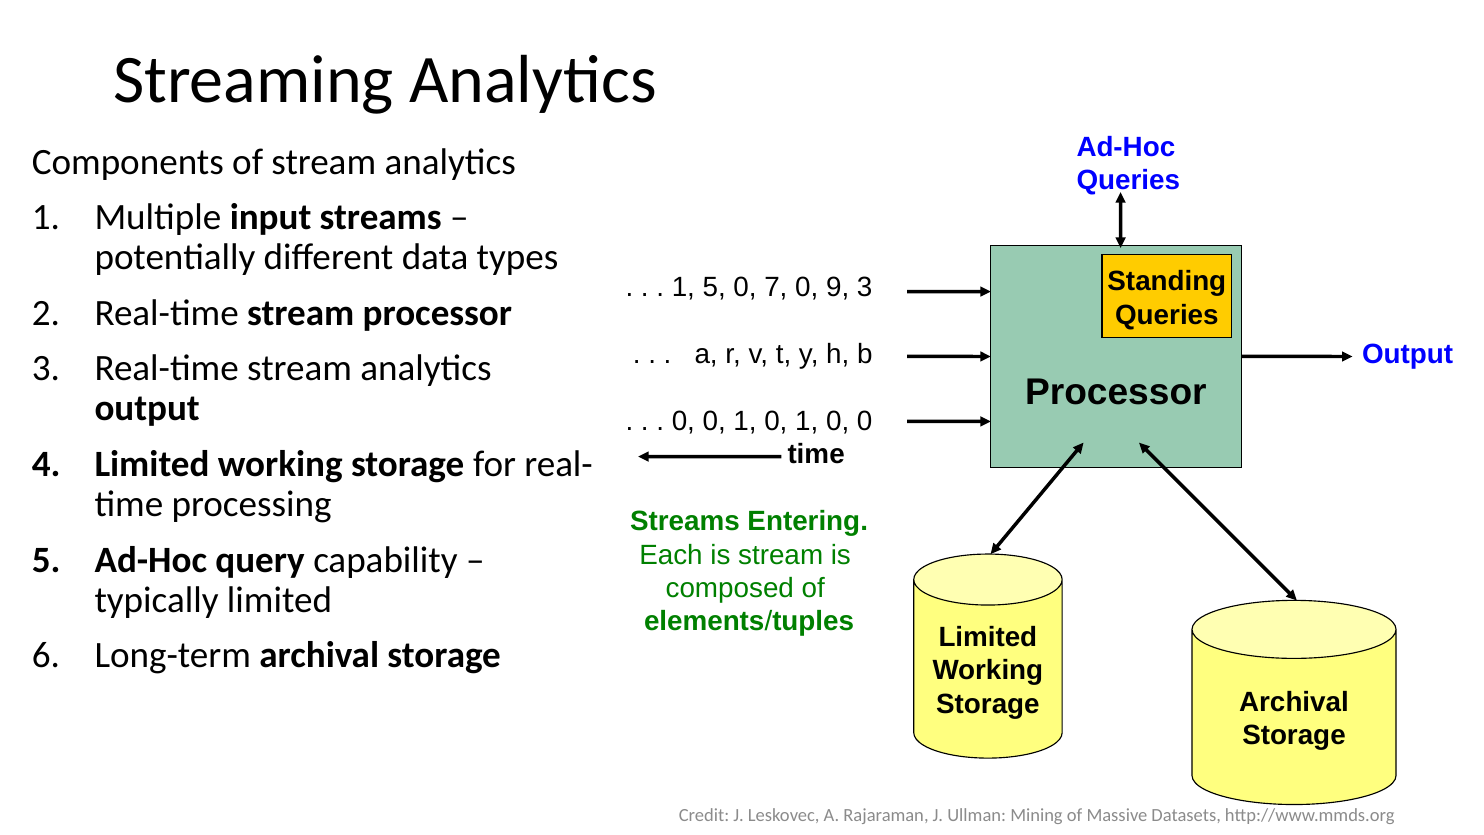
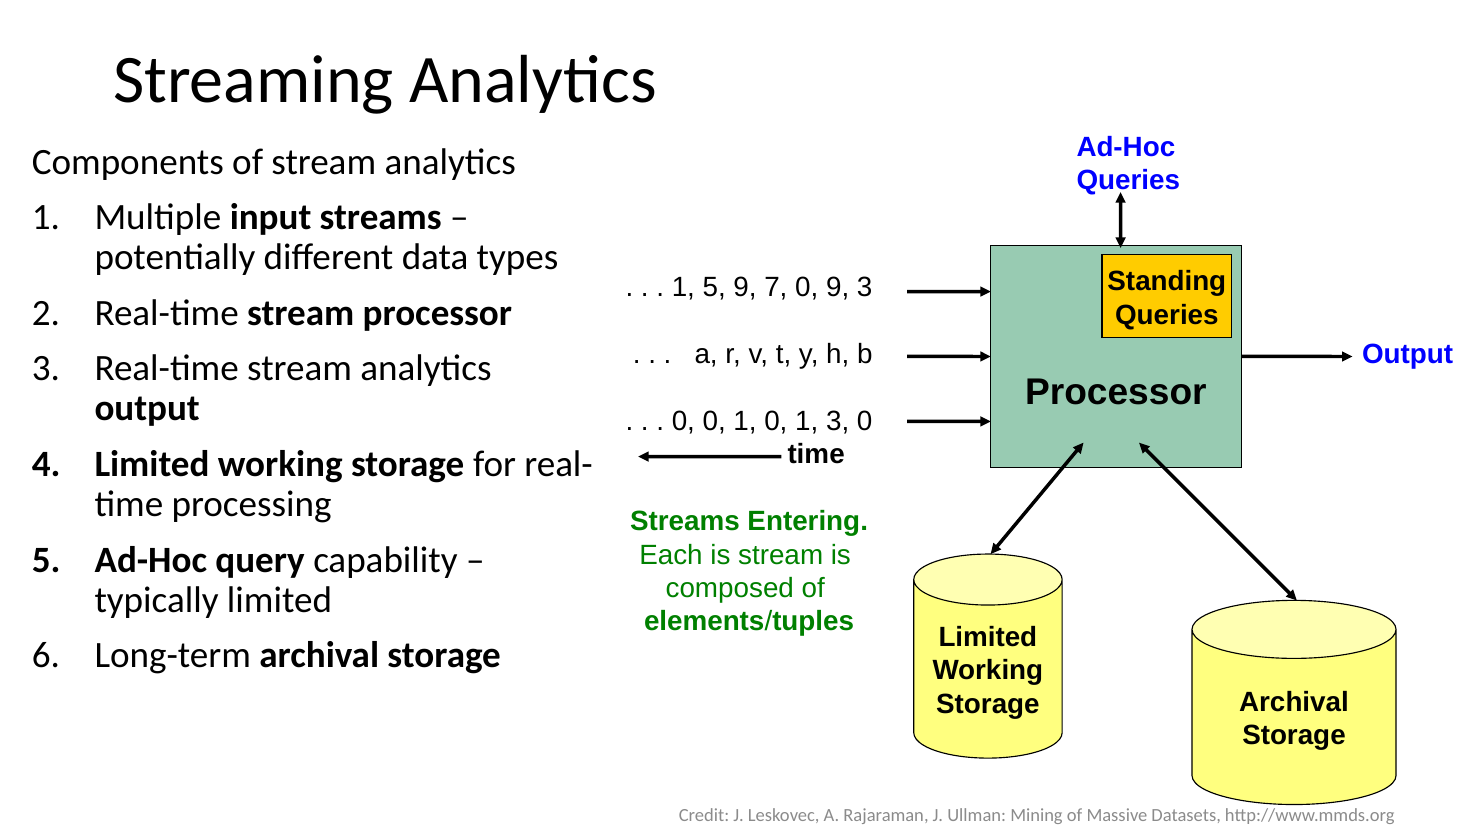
5 0: 0 -> 9 (745, 288)
1 0 1 0: 0 -> 3 (838, 421)
